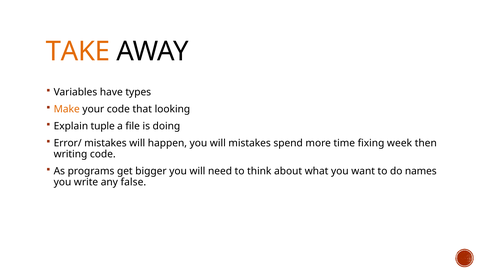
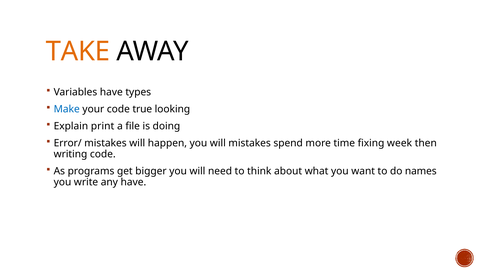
Make colour: orange -> blue (67, 109)
that: that -> true (142, 109)
tuple: tuple -> print (103, 126)
any false: false -> have (133, 182)
